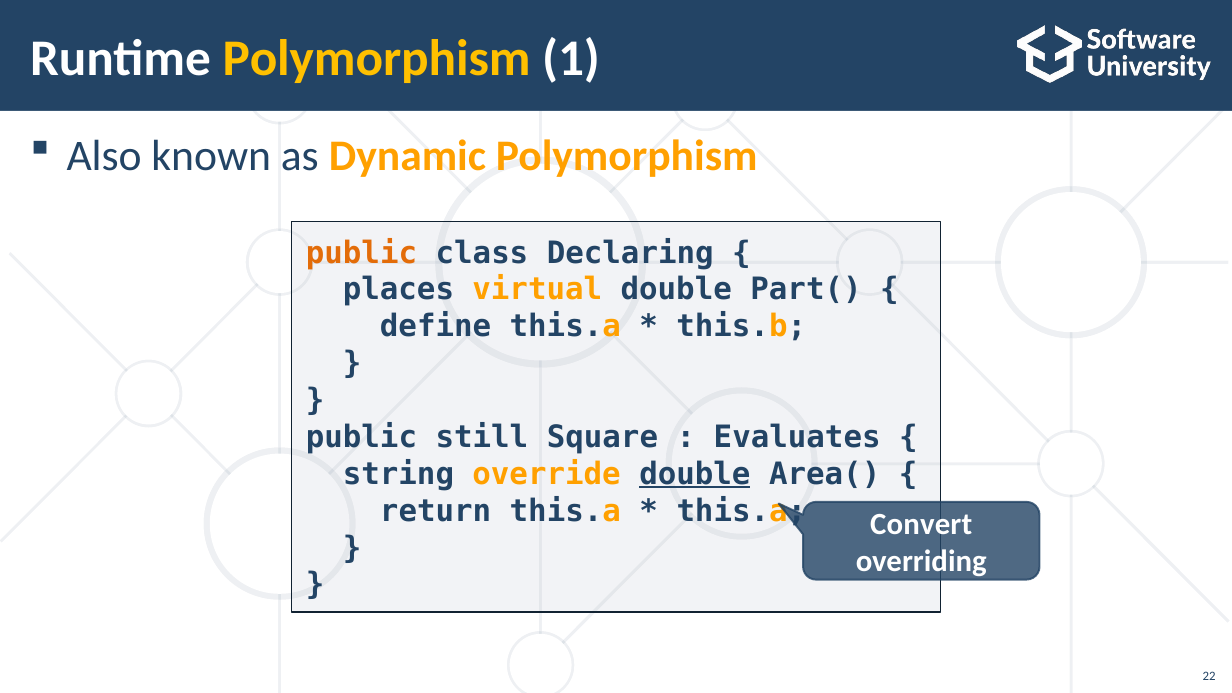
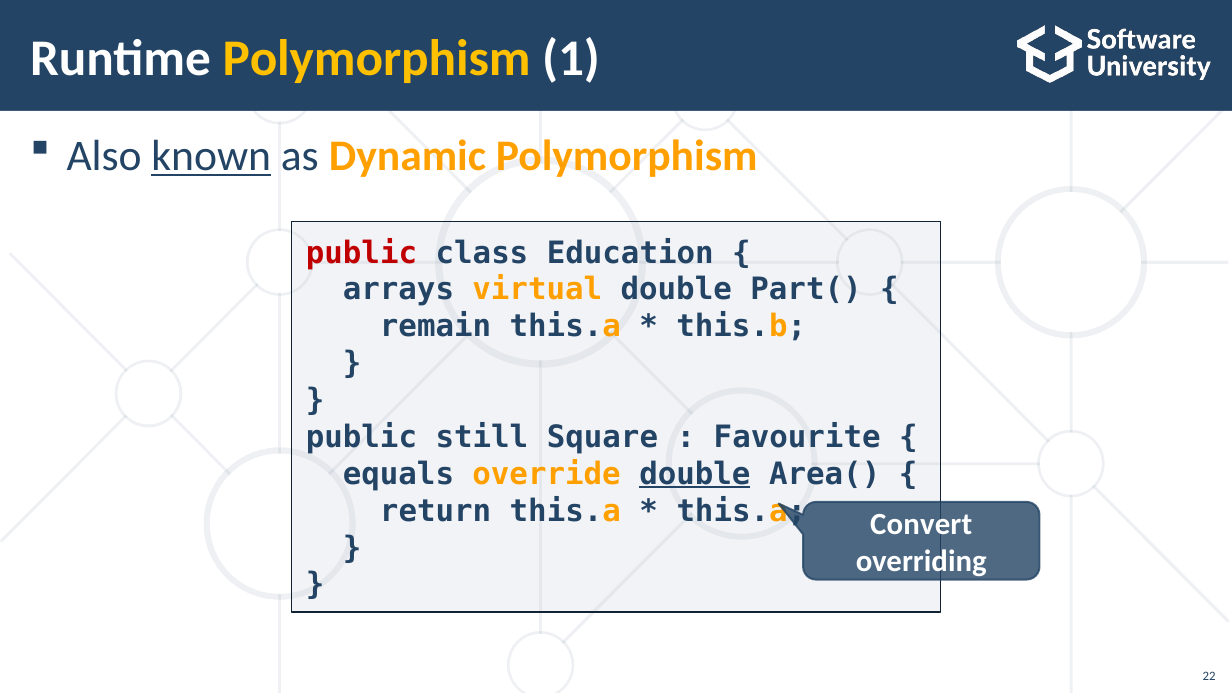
known underline: none -> present (211, 156)
public colour: orange -> red (361, 253)
Declaring: Declaring -> Education (630, 253)
places: places -> arrays (398, 290)
define: define -> remain (436, 327)
Evaluates: Evaluates -> Favourite (797, 437)
string: string -> equals (398, 474)
